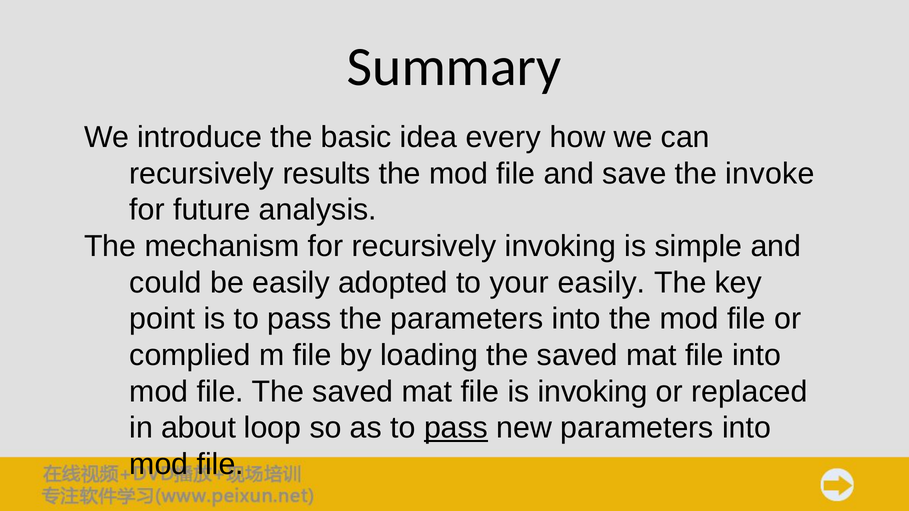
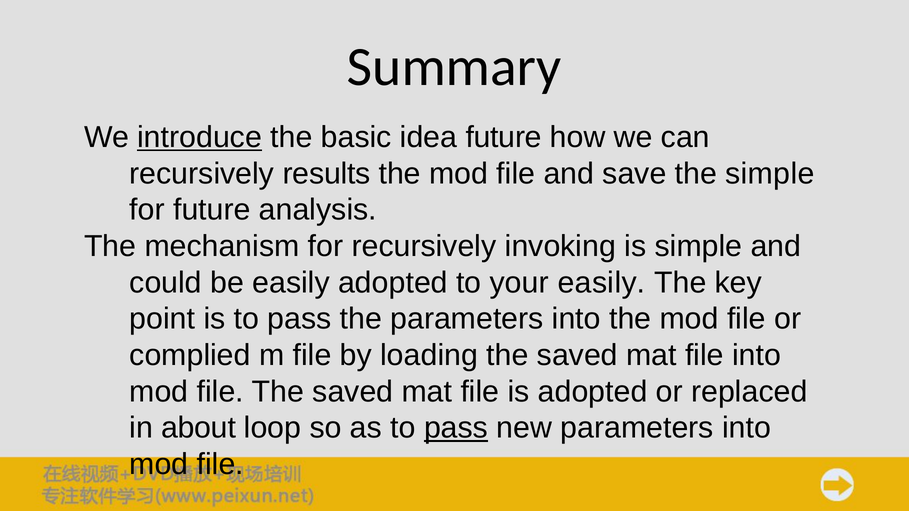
introduce underline: none -> present (200, 137)
idea every: every -> future (504, 137)
the invoke: invoke -> simple (770, 174)
is invoking: invoking -> adopted (593, 392)
